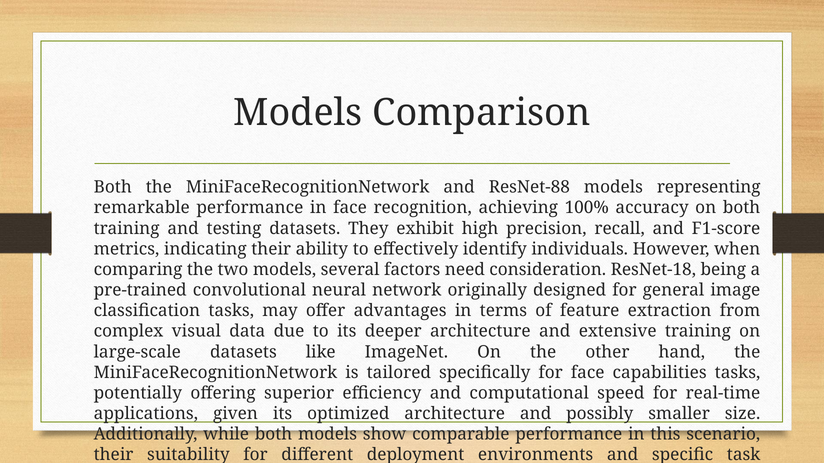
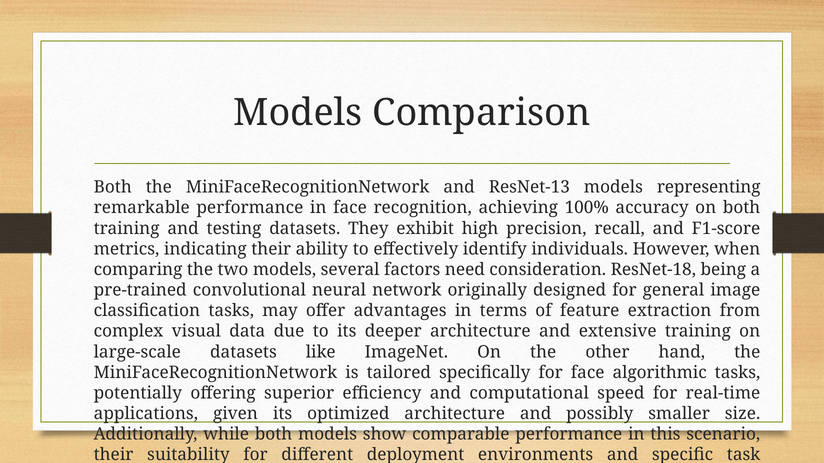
ResNet-88: ResNet-88 -> ResNet-13 (529, 187)
capabilities: capabilities -> algorithmic (660, 373)
